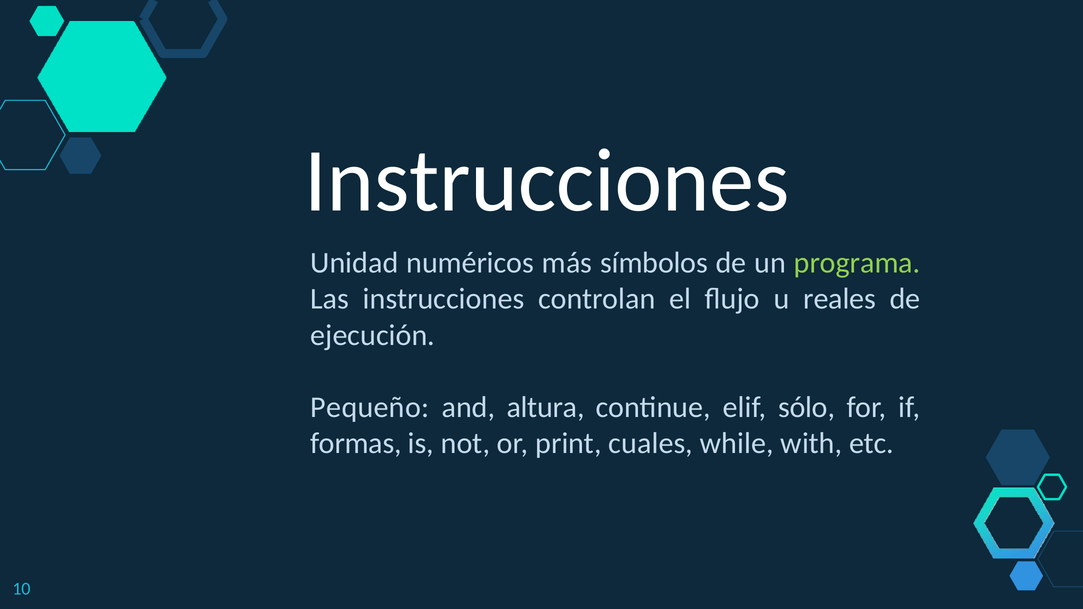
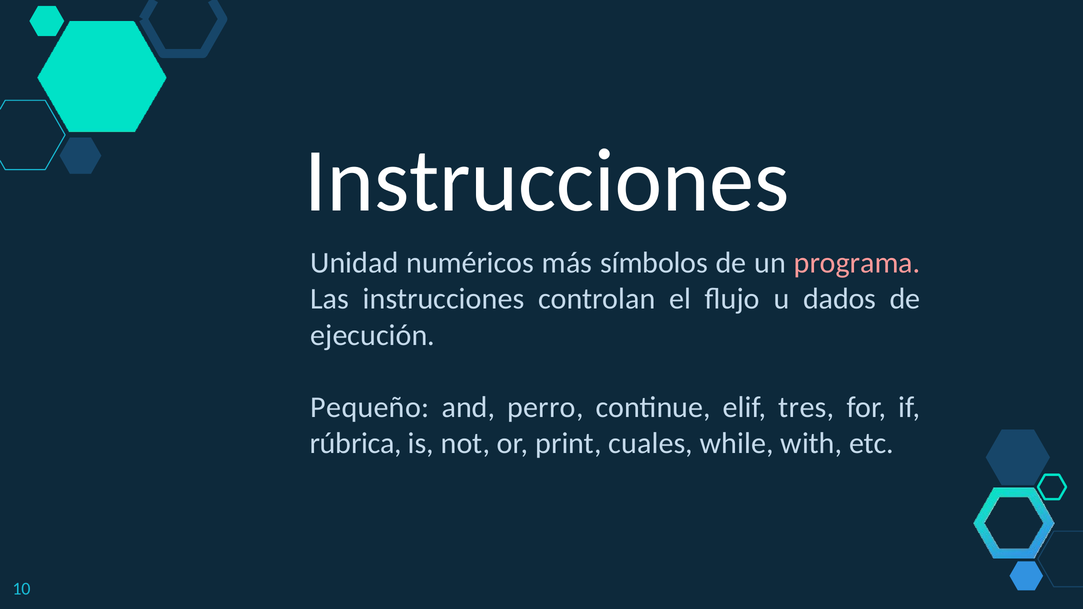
programa colour: light green -> pink (857, 263)
reales: reales -> dados (840, 299)
altura: altura -> perro (545, 407)
sólo: sólo -> tres (806, 407)
formas: formas -> rúbrica (356, 444)
